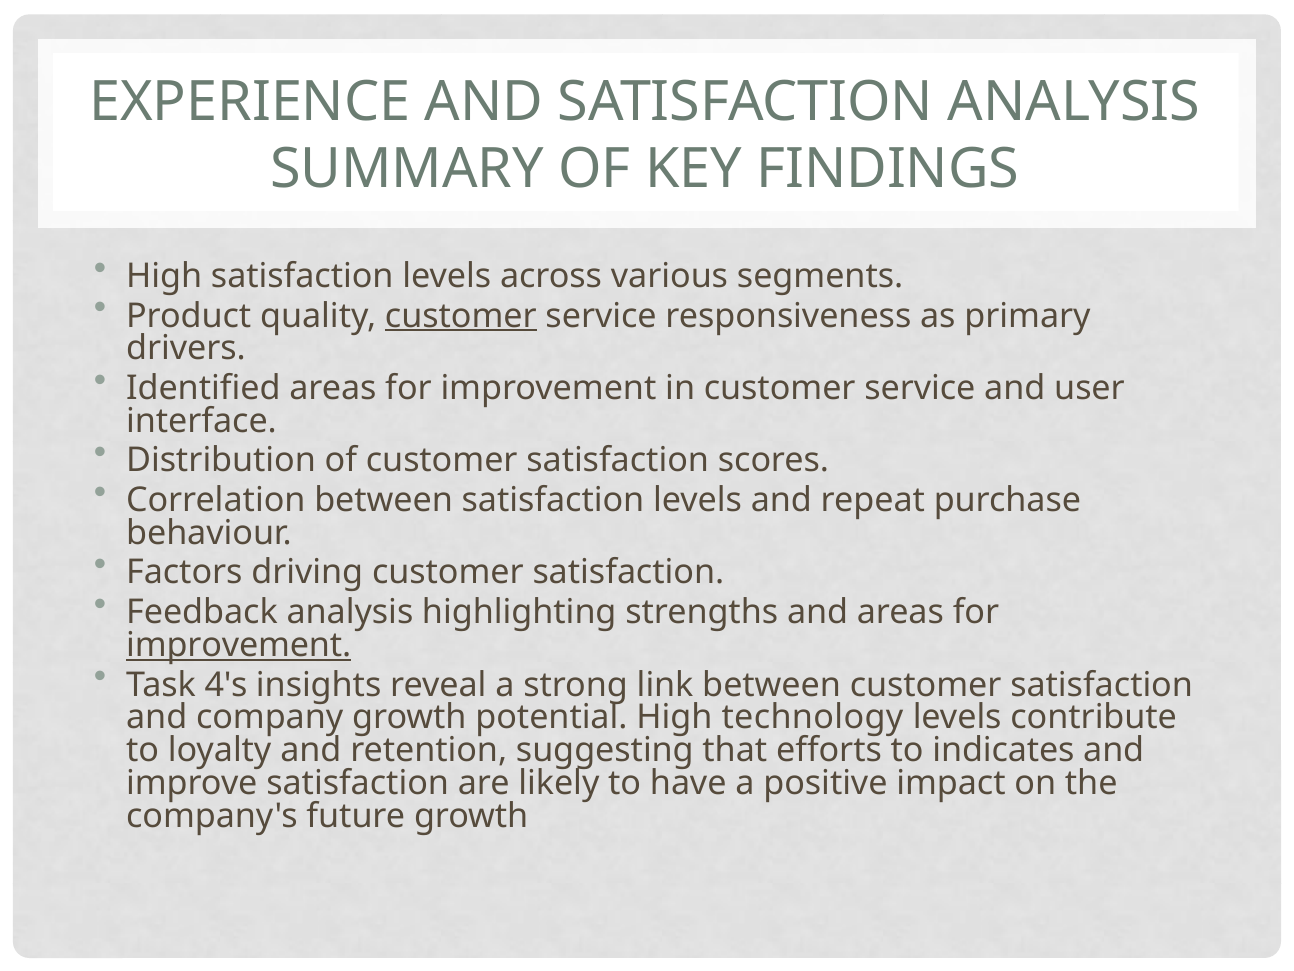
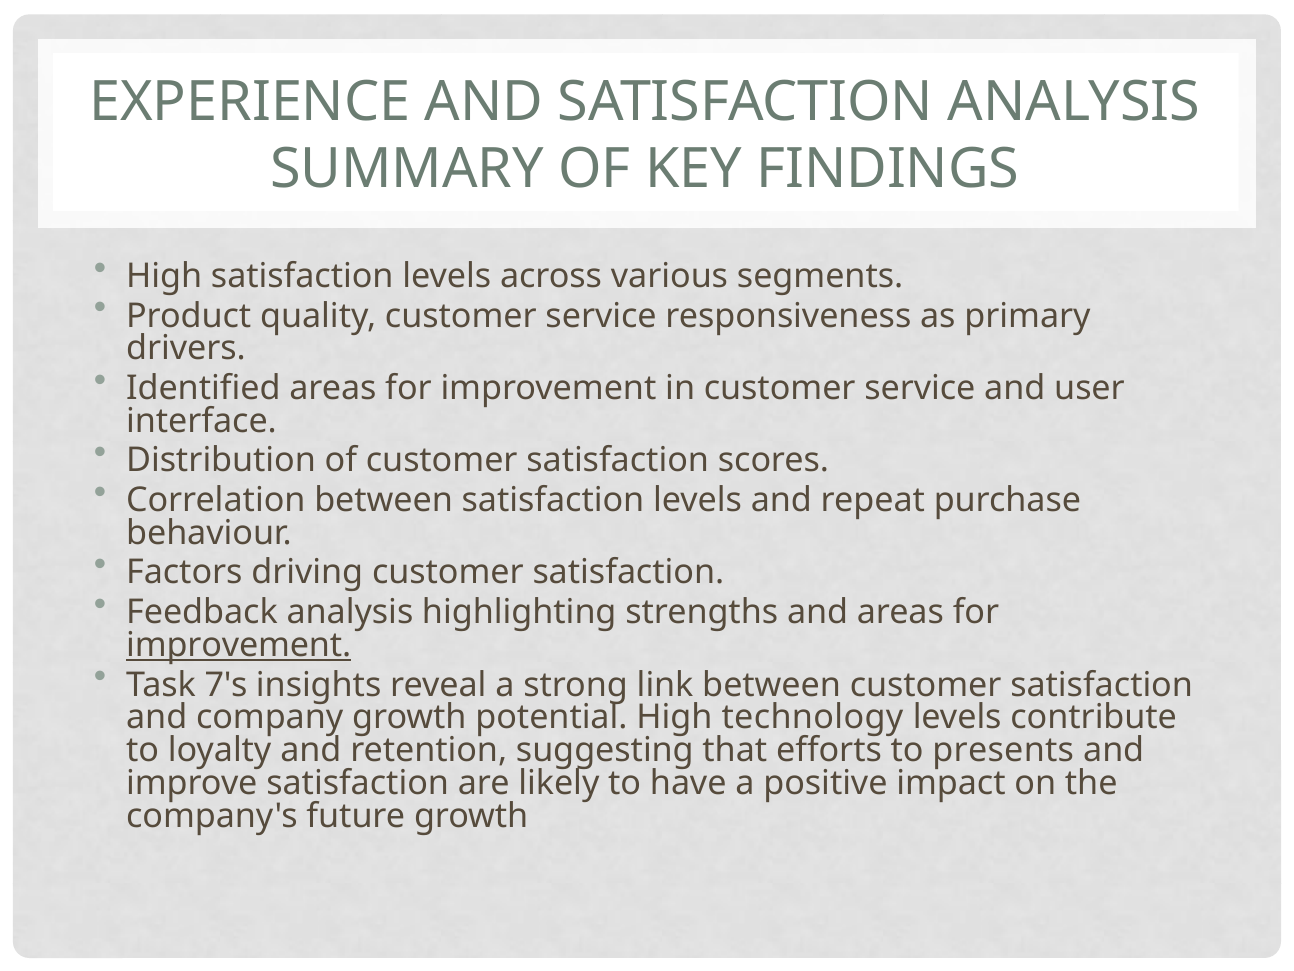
customer underline: present -> none (461, 316)
4's: 4's -> 7's (226, 684)
indicates: indicates -> presents (1003, 750)
